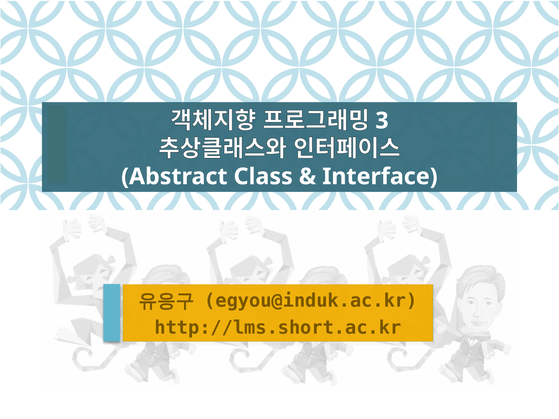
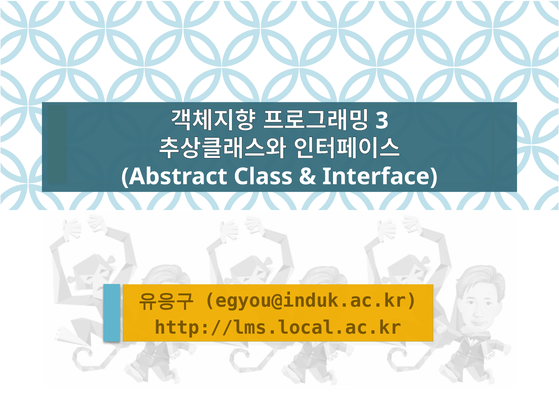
http://lms.short.ac.kr: http://lms.short.ac.kr -> http://lms.local.ac.kr (278, 328)
